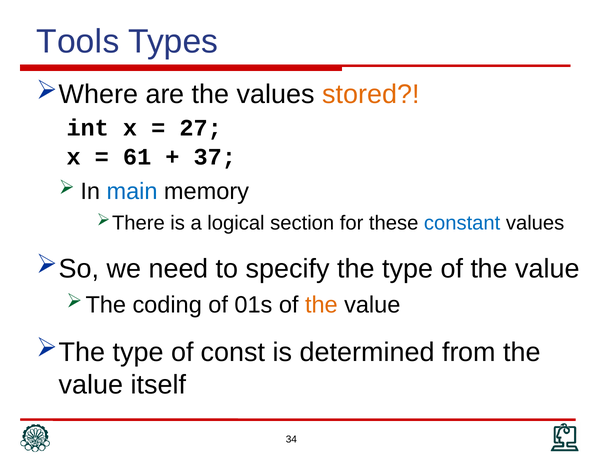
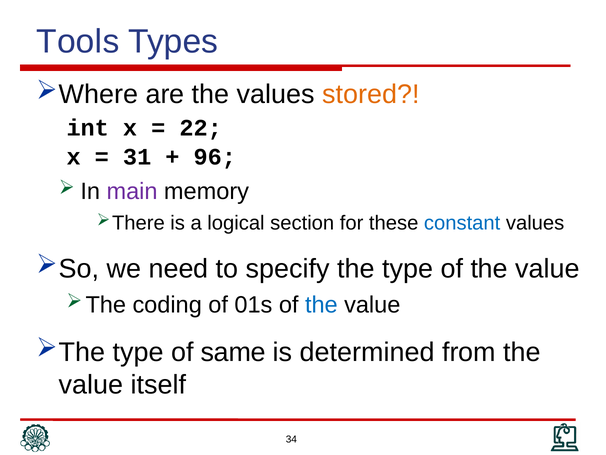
27: 27 -> 22 (201, 128)
61: 61 -> 31 (137, 157)
37: 37 -> 96 (215, 157)
main colour: blue -> purple (132, 191)
the colour: orange -> blue (321, 305)
const: const -> same (233, 352)
